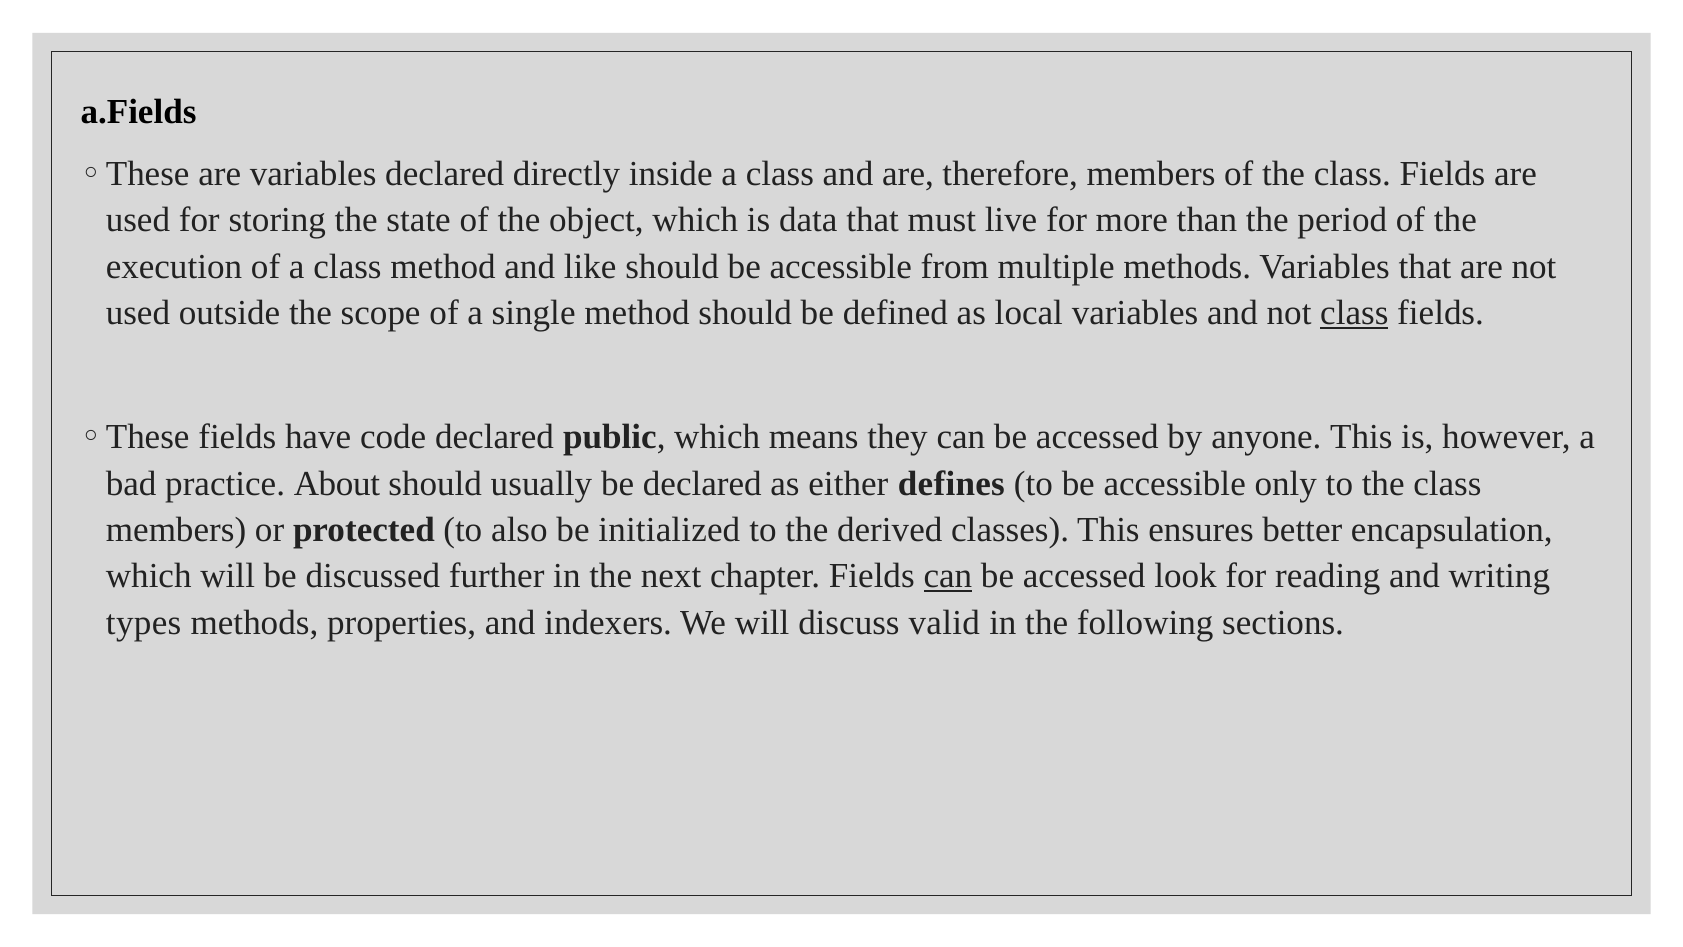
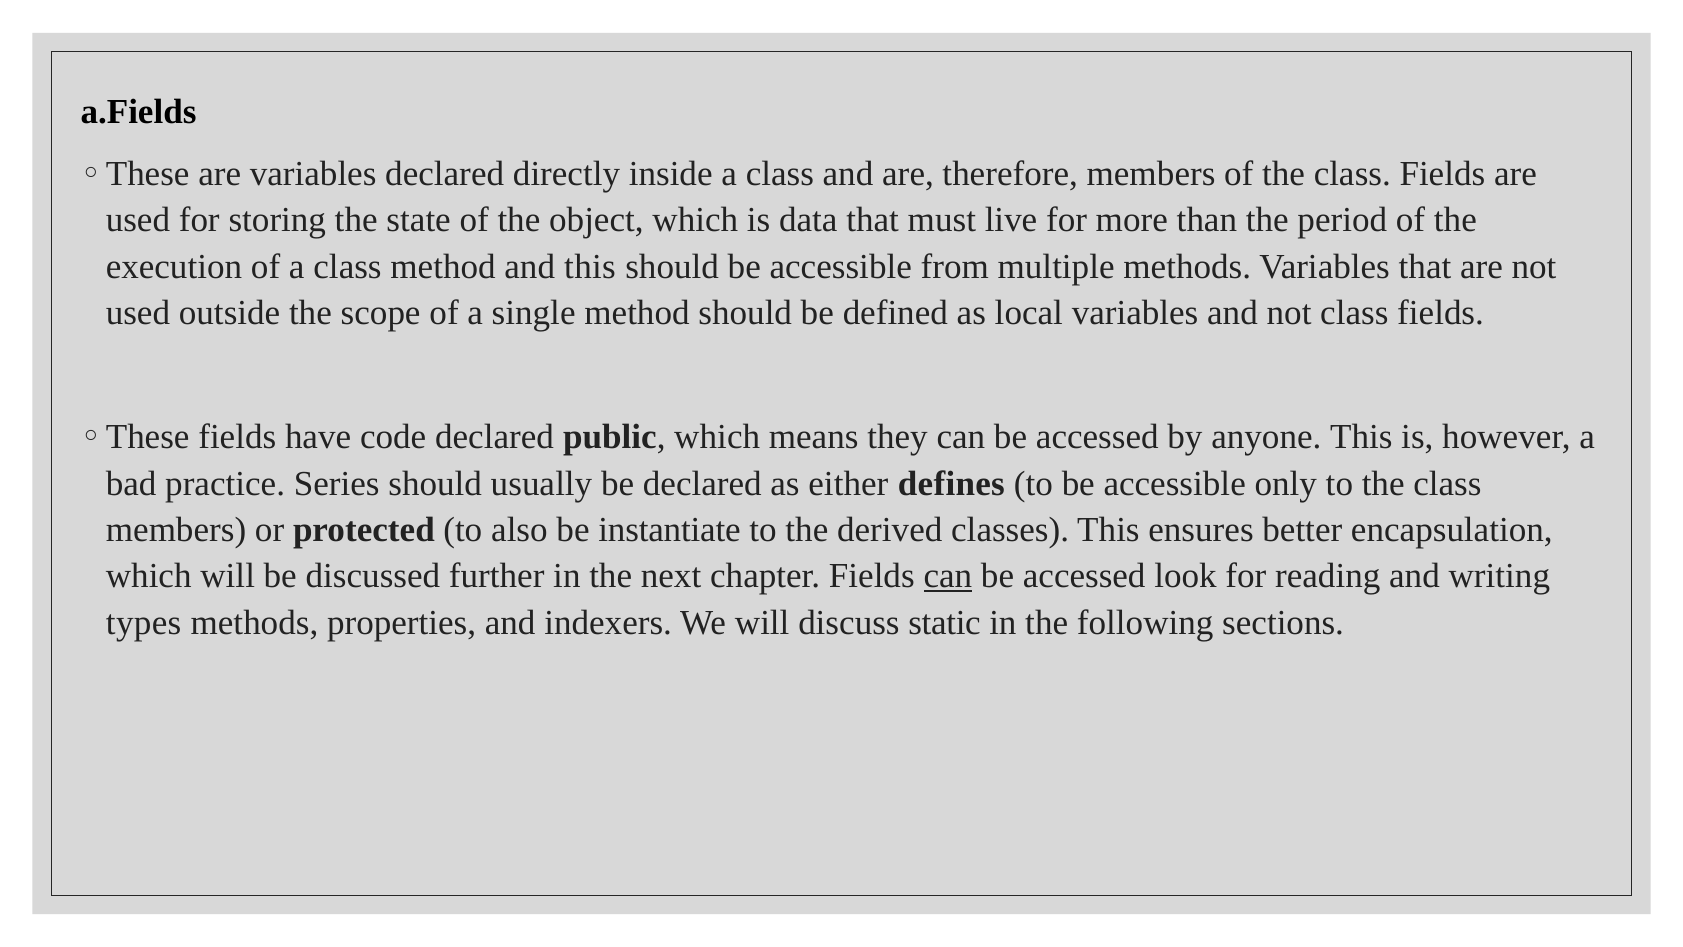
and like: like -> this (590, 266)
class underline: present -> none (1354, 313)
About: About -> Series (337, 483)
initialized: initialized -> instantiate (670, 530)
valid: valid -> static (945, 622)
